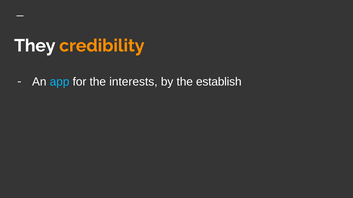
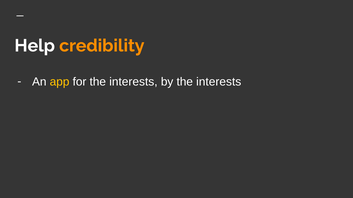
They: They -> Help (35, 46)
app colour: light blue -> yellow (60, 82)
by the establish: establish -> interests (219, 82)
